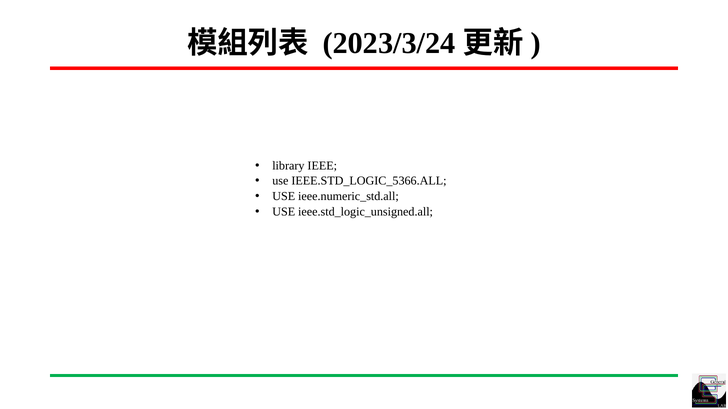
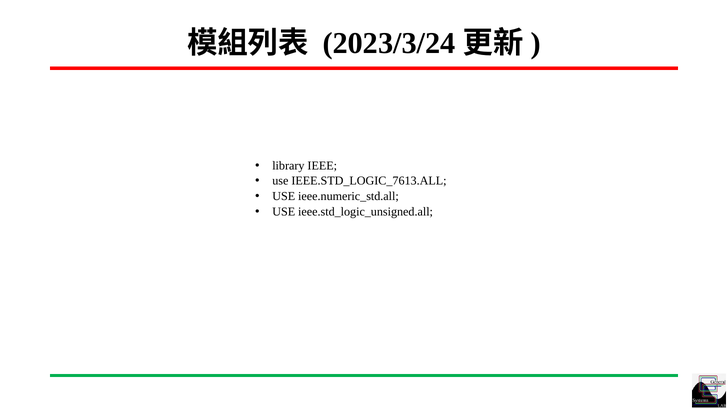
IEEE.STD_LOGIC_5366.ALL: IEEE.STD_LOGIC_5366.ALL -> IEEE.STD_LOGIC_7613.ALL (369, 181)
